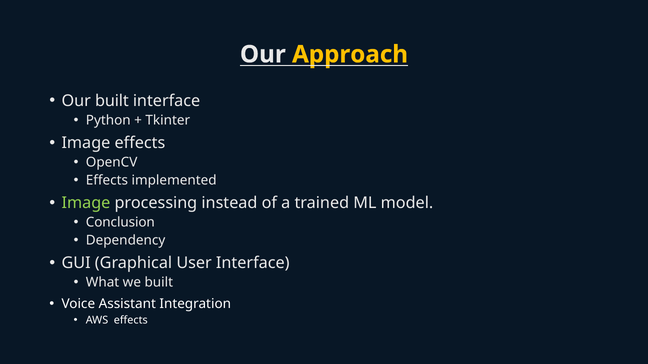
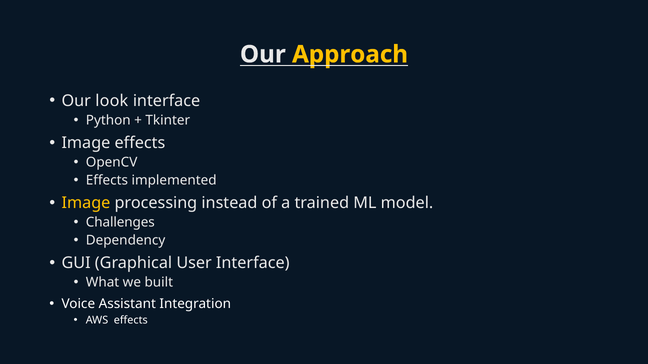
Our built: built -> look (112, 101)
Image colour: light green -> yellow (86, 203)
Conclusion: Conclusion -> Challenges (120, 223)
